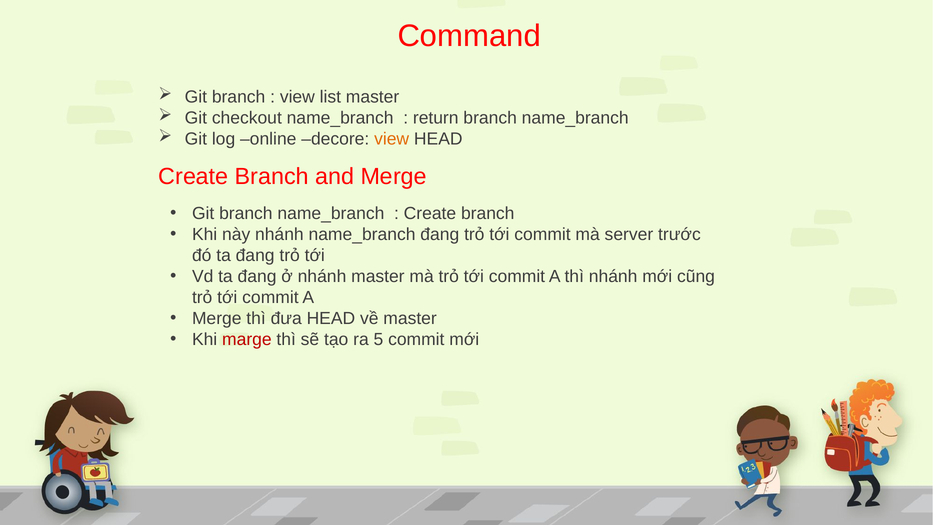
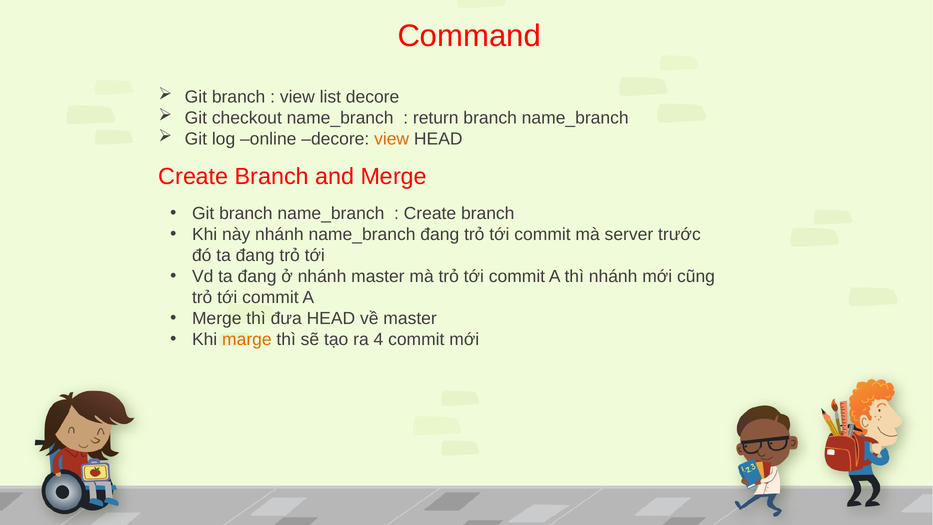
list master: master -> decore (373, 97)
marge colour: red -> orange (247, 339)
5: 5 -> 4 (378, 339)
